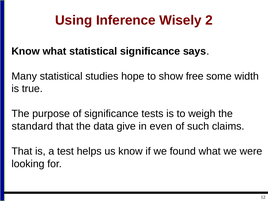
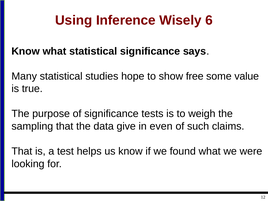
2: 2 -> 6 (209, 20)
width: width -> value (247, 76)
standard: standard -> sampling (32, 126)
